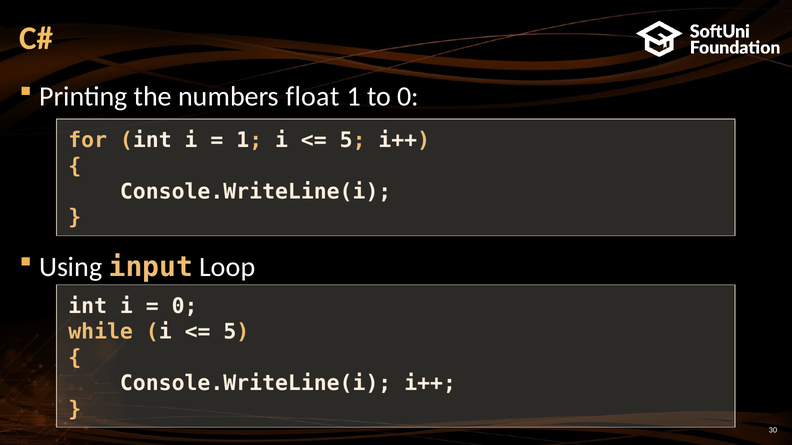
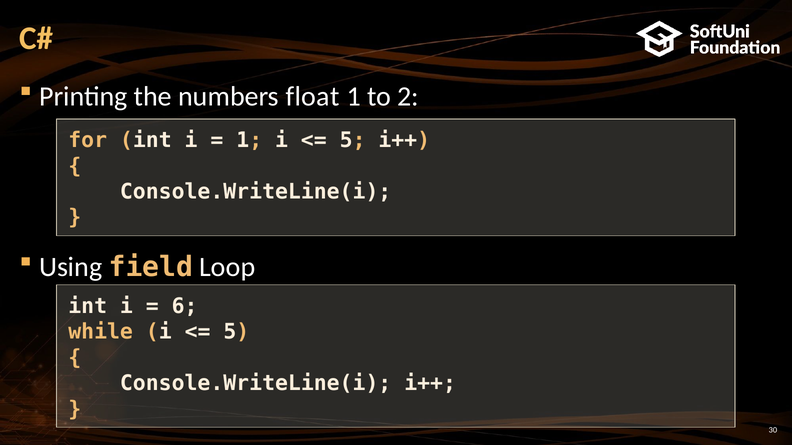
to 0: 0 -> 2 (408, 97)
input: input -> field (151, 268)
0: 0 -> 6 (185, 307)
